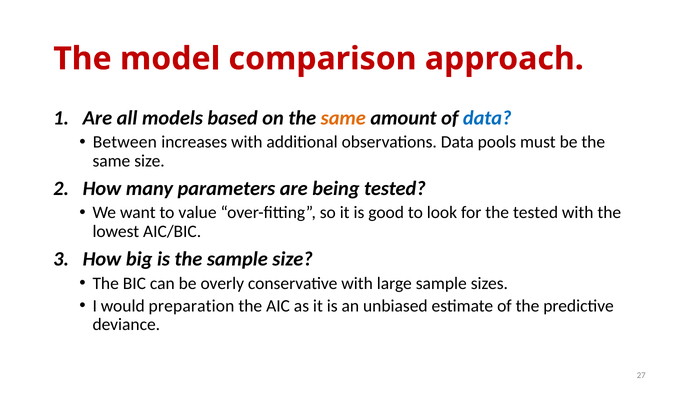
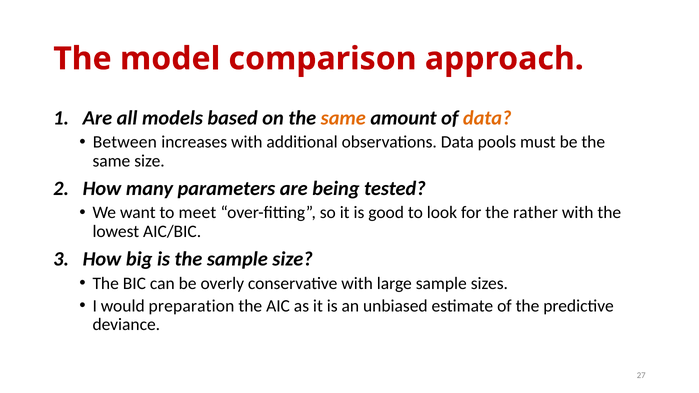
data colour: blue -> orange (487, 118)
value: value -> meet (197, 213)
the tested: tested -> rather (535, 213)
